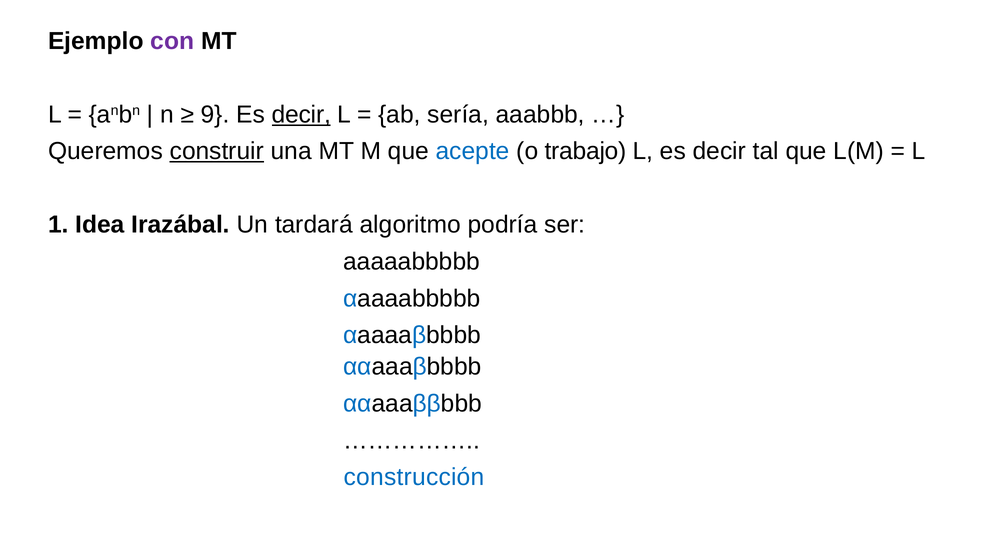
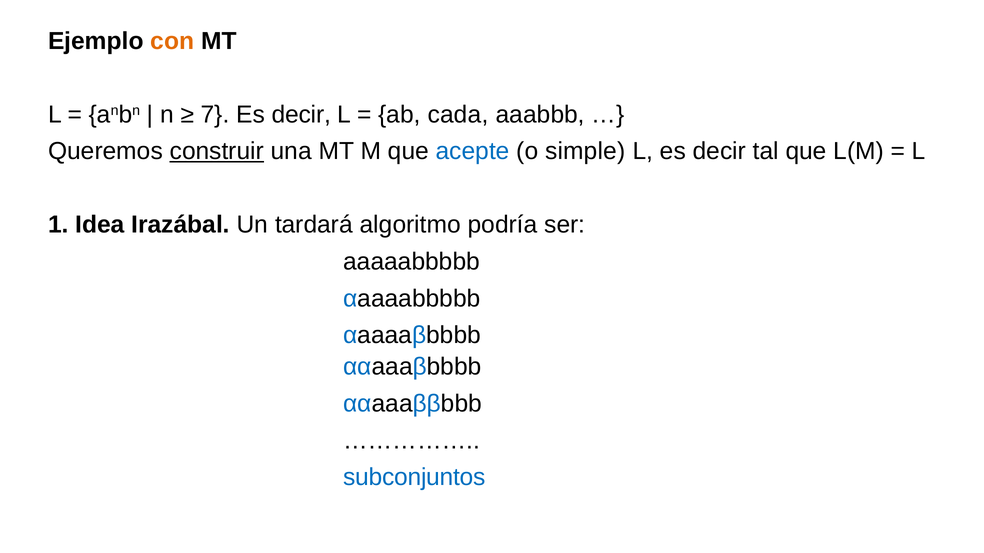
con colour: purple -> orange (172, 41)
9: 9 -> 7 (215, 115)
decir underline: present -> none (301, 115)
sería: sería -> cada (458, 115)
trabajo: trabajo -> simple (585, 151)
construcción: construcción -> subconjuntos (414, 478)
